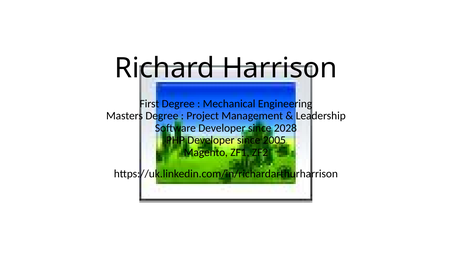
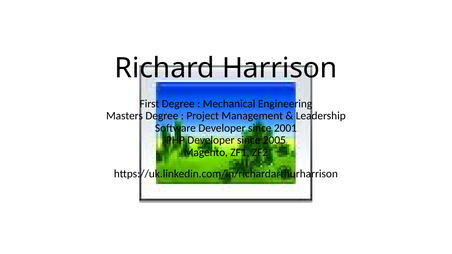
2028: 2028 -> 2001 (285, 128)
